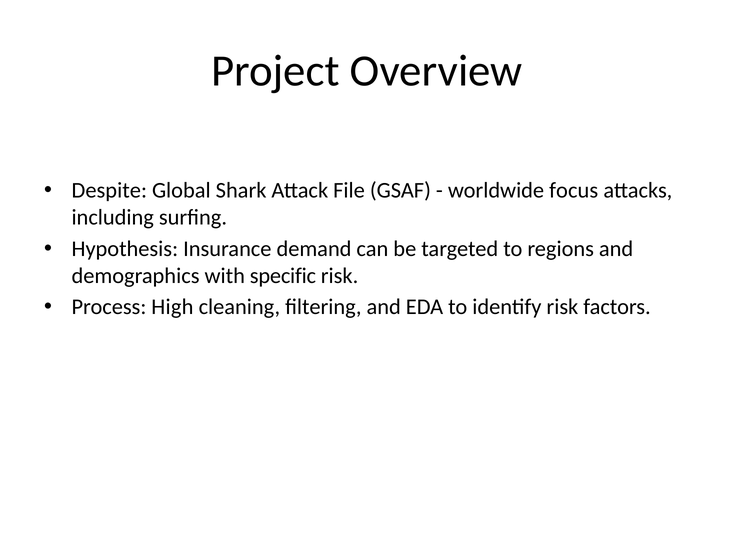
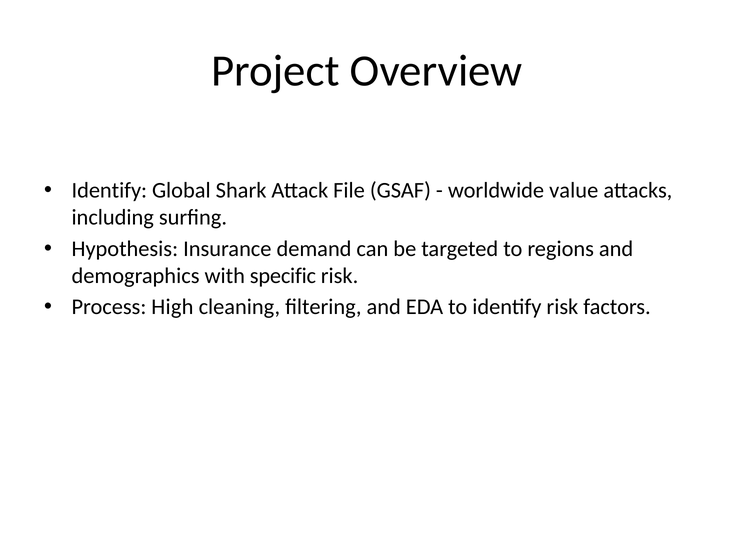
Despite: Despite -> Identify (109, 191)
focus: focus -> value (574, 191)
